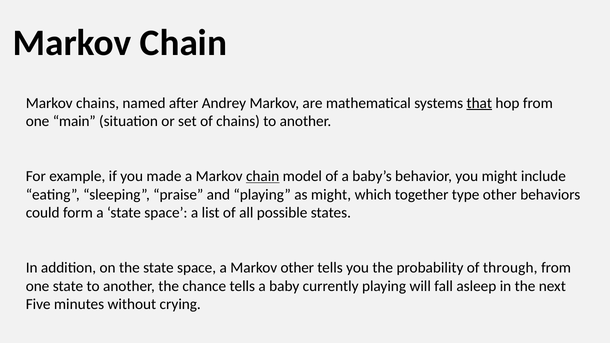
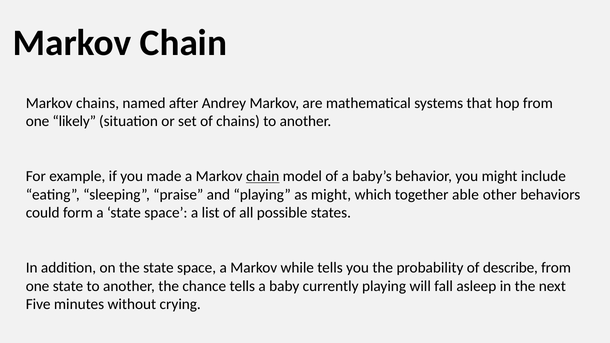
that underline: present -> none (479, 103)
main: main -> likely (74, 121)
type: type -> able (466, 195)
Markov other: other -> while (297, 268)
through: through -> describe (510, 268)
